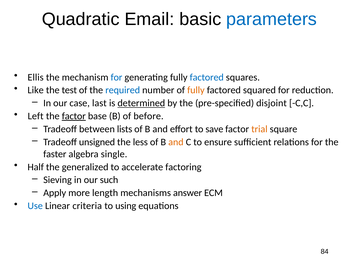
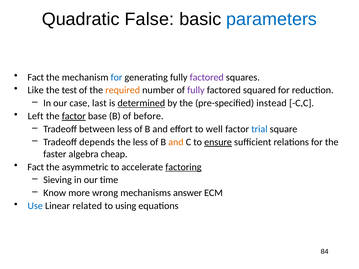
Email: Email -> False (149, 19)
Ellis: Ellis -> Fact (36, 77)
factored colour: blue -> purple (207, 77)
required colour: blue -> orange (123, 90)
fully colour: orange -> purple (196, 90)
disjoint: disjoint -> instead (271, 103)
between lists: lists -> less (125, 129)
save: save -> well (214, 129)
trial colour: orange -> blue (259, 129)
unsigned: unsigned -> depends (97, 142)
ensure underline: none -> present (218, 142)
single: single -> cheap (114, 154)
Half: Half -> Fact (36, 167)
generalized: generalized -> asymmetric (85, 167)
factoring underline: none -> present (183, 167)
such: such -> time (109, 180)
Apply: Apply -> Know (55, 193)
length: length -> wrong (105, 193)
criteria: criteria -> related (87, 206)
